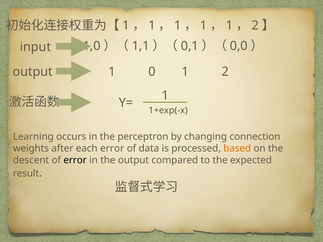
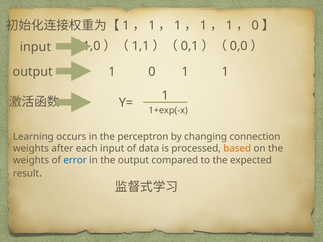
2: 2 -> 0 (255, 25)
2: 2 -> 1 (225, 72)
each error: error -> input (112, 148)
descent: descent -> weights (31, 160)
error colour: black -> blue (75, 160)
